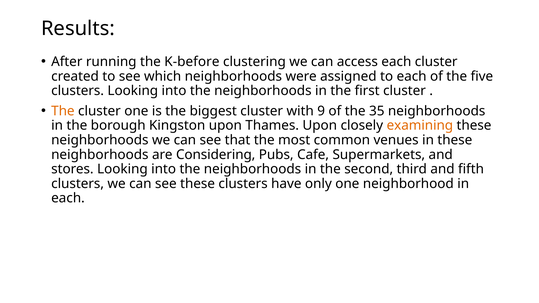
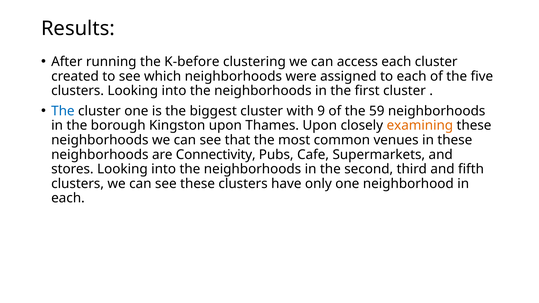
The colour: orange -> blue (63, 111)
35: 35 -> 59 (377, 111)
Considering: Considering -> Connectivity (216, 155)
